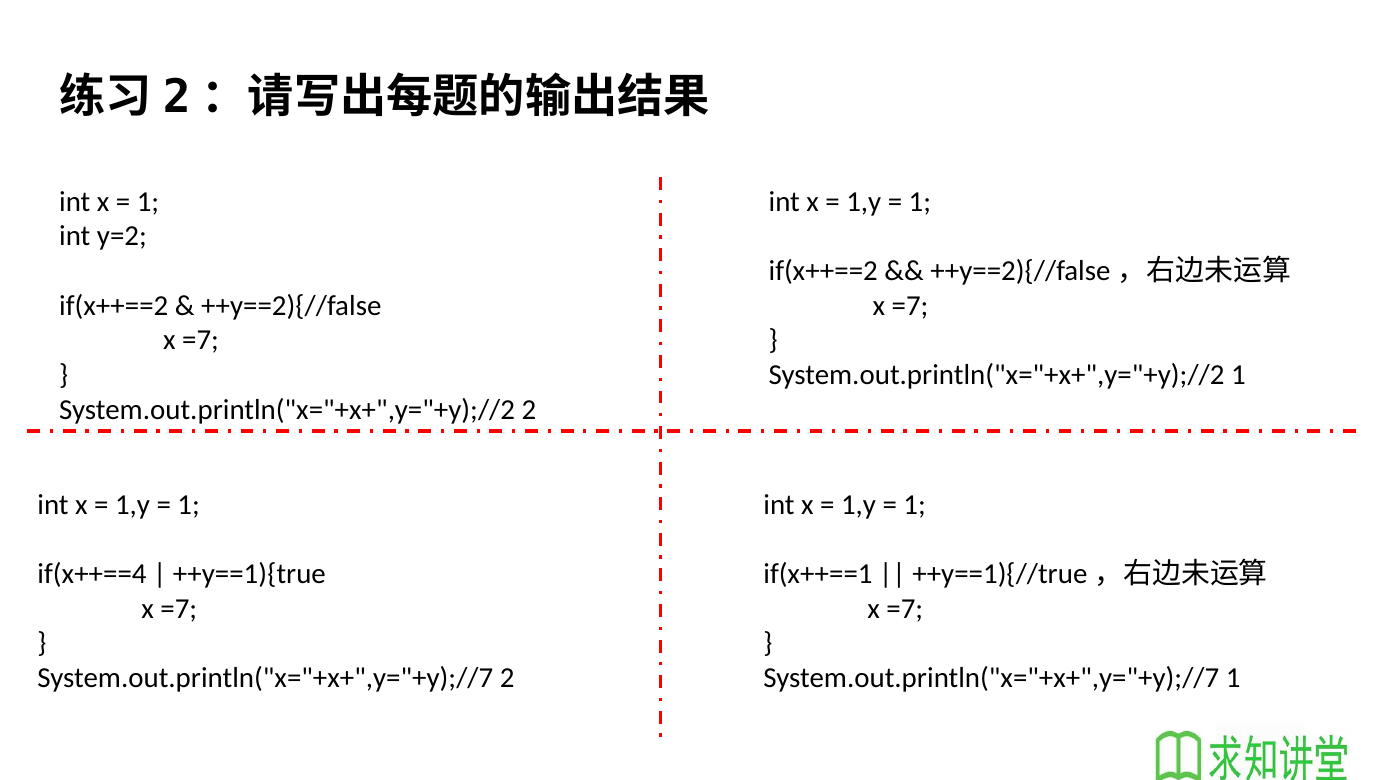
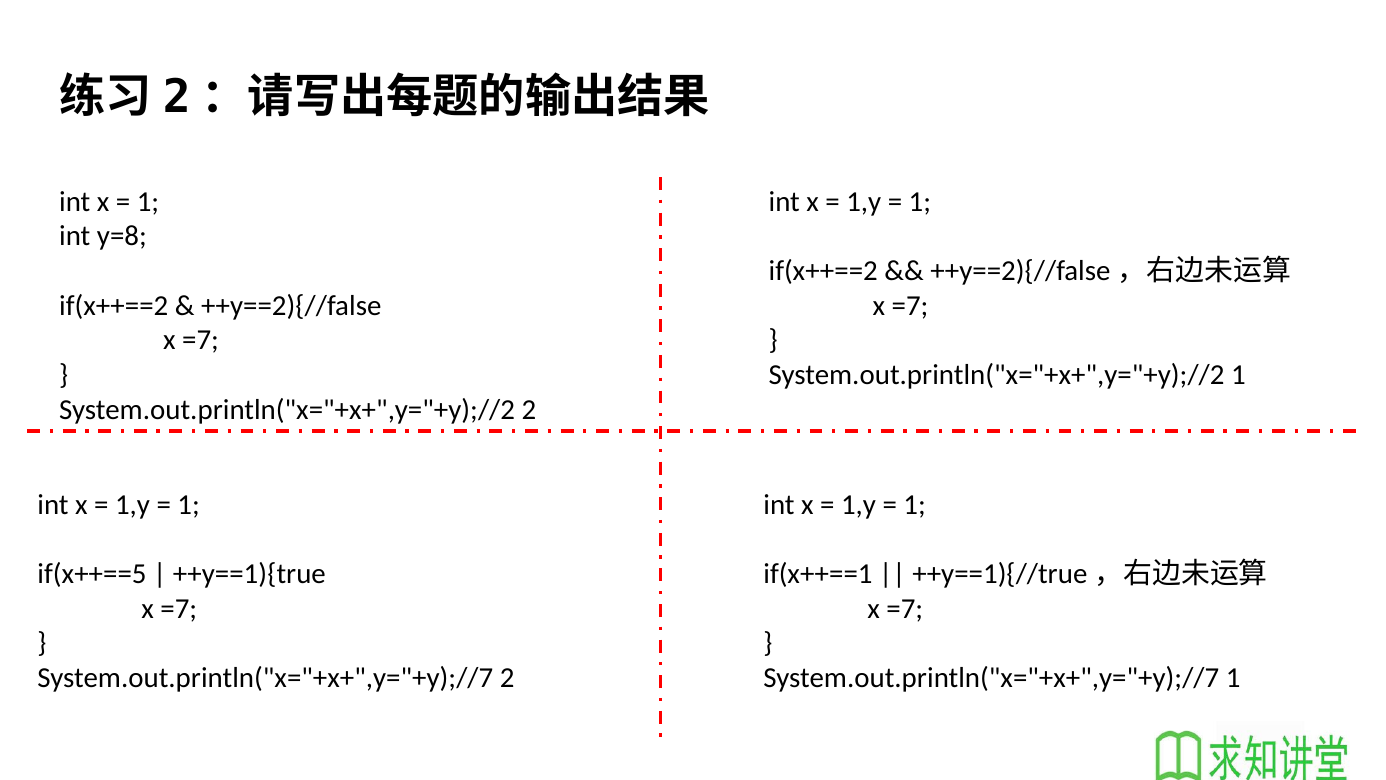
y=2: y=2 -> y=8 (122, 236)
if(x++==4: if(x++==4 -> if(x++==5 (92, 574)
